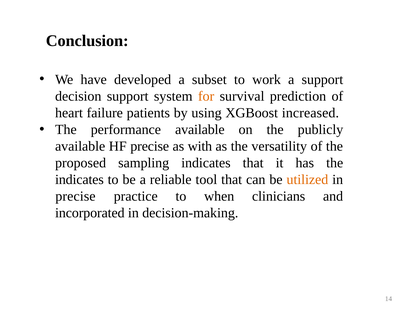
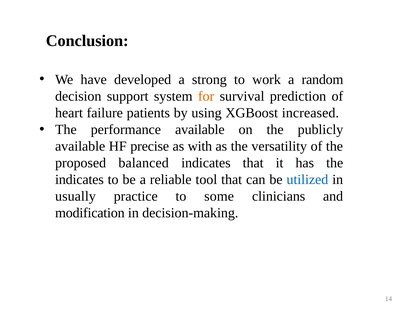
subset: subset -> strong (209, 79)
a support: support -> random (322, 79)
sampling: sampling -> balanced (144, 163)
utilized colour: orange -> blue (307, 179)
precise: precise -> usually (75, 196)
when: when -> some (219, 196)
incorporated: incorporated -> modification (90, 213)
